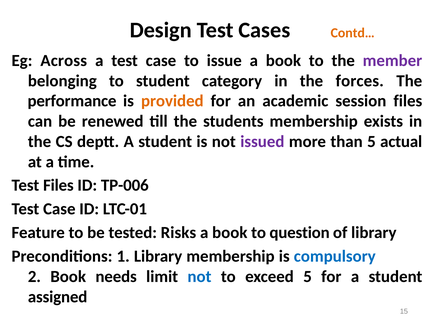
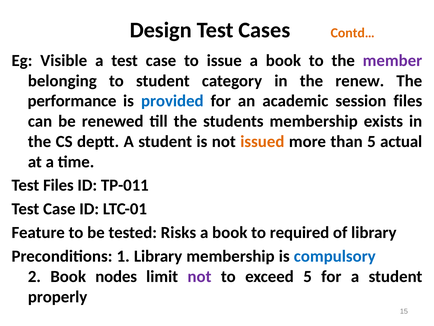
Across: Across -> Visible (64, 60)
forces: forces -> renew (360, 81)
provided colour: orange -> blue (172, 101)
issued colour: purple -> orange (262, 141)
TP-006: TP-006 -> TP-011 (125, 185)
question: question -> required (300, 232)
needs: needs -> nodes (116, 276)
not colour: blue -> purple (199, 276)
assigned: assigned -> properly (58, 296)
